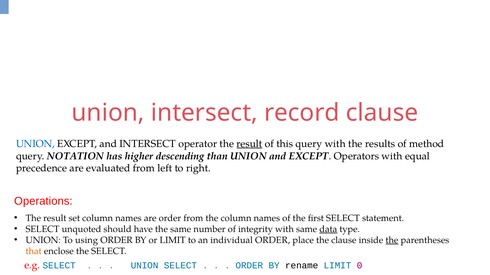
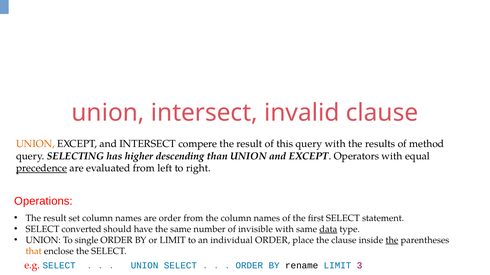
record: record -> invalid (302, 113)
UNION colour: blue -> orange (35, 144)
operator: operator -> compere (198, 144)
result underline: present -> none (249, 144)
NOTATION: NOTATION -> SELECTING (75, 156)
precedence underline: none -> present (42, 169)
unquoted: unquoted -> converted (82, 230)
integrity: integrity -> invisible (255, 230)
using: using -> single (87, 241)
0: 0 -> 3 (360, 266)
